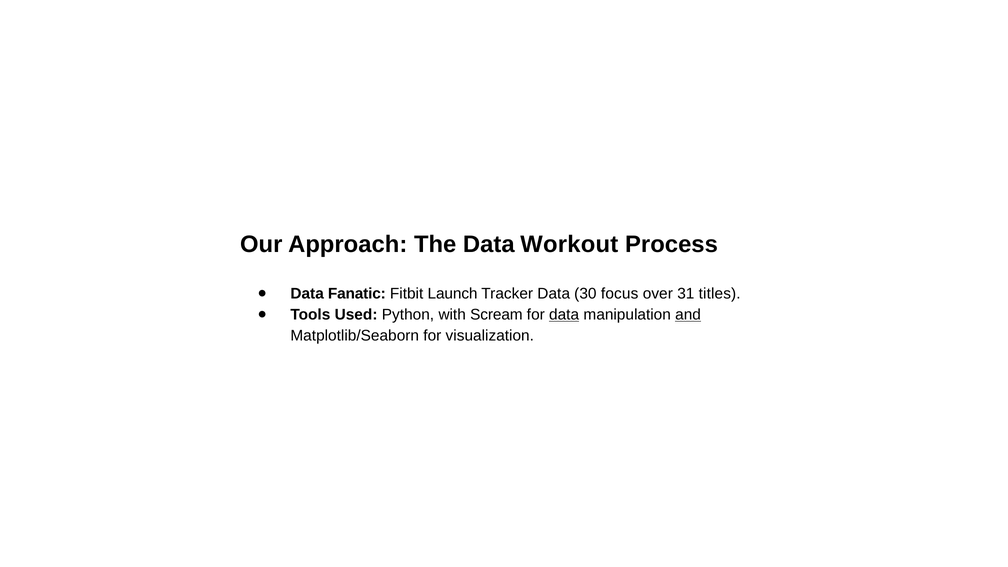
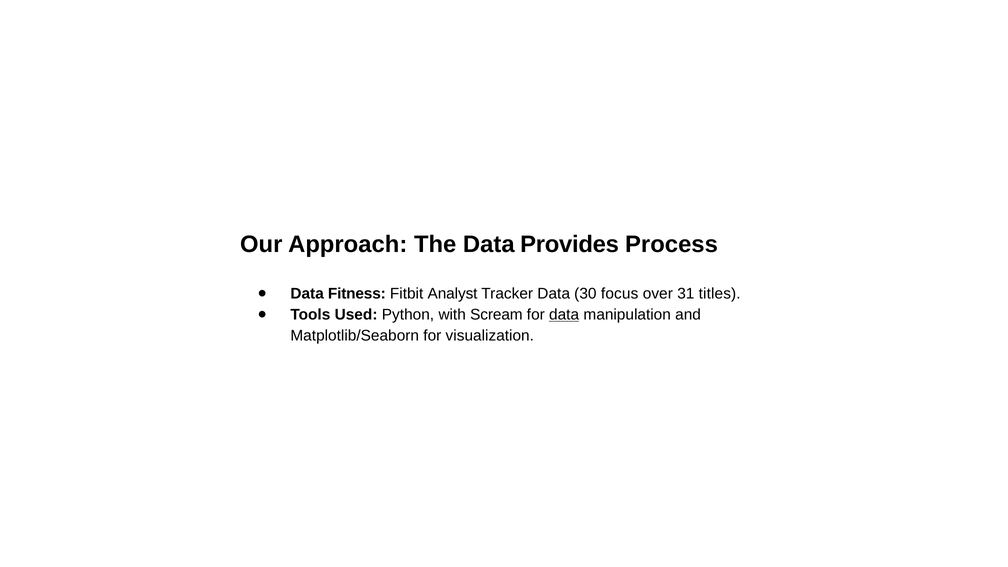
Workout: Workout -> Provides (570, 244)
Fanatic: Fanatic -> Fitness (357, 293)
Launch: Launch -> Analyst (453, 293)
and underline: present -> none (688, 315)
